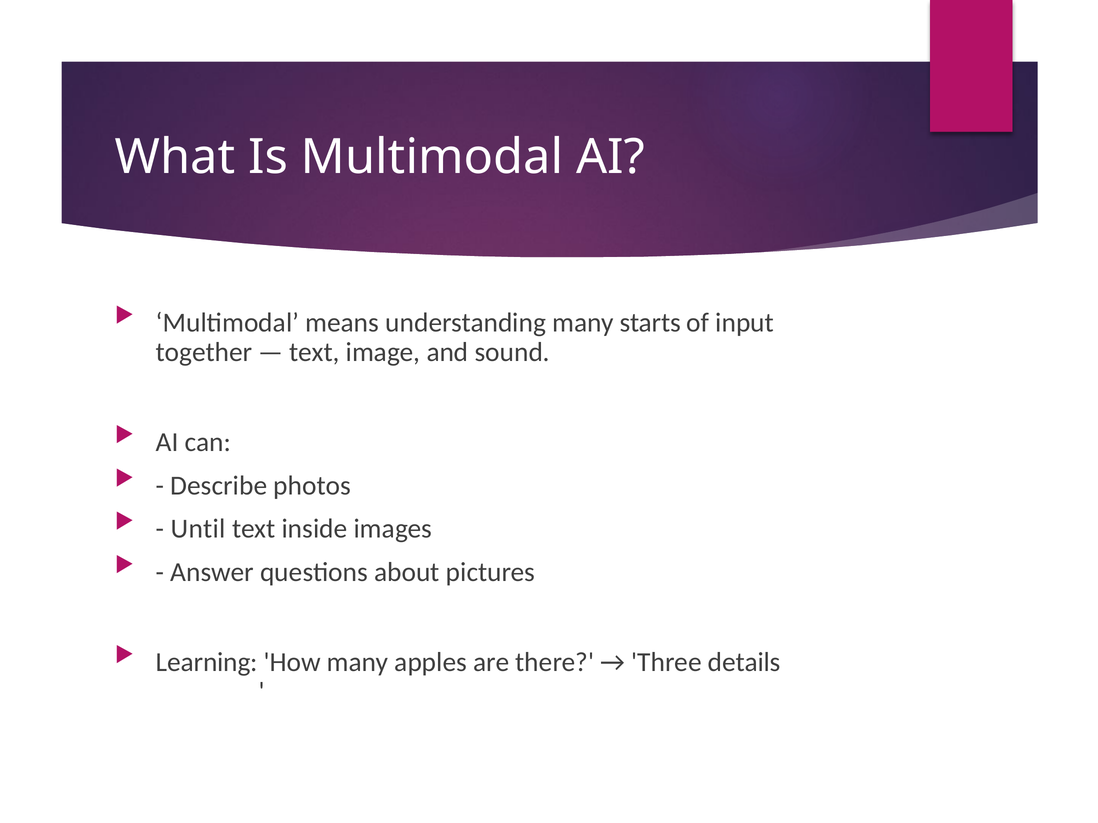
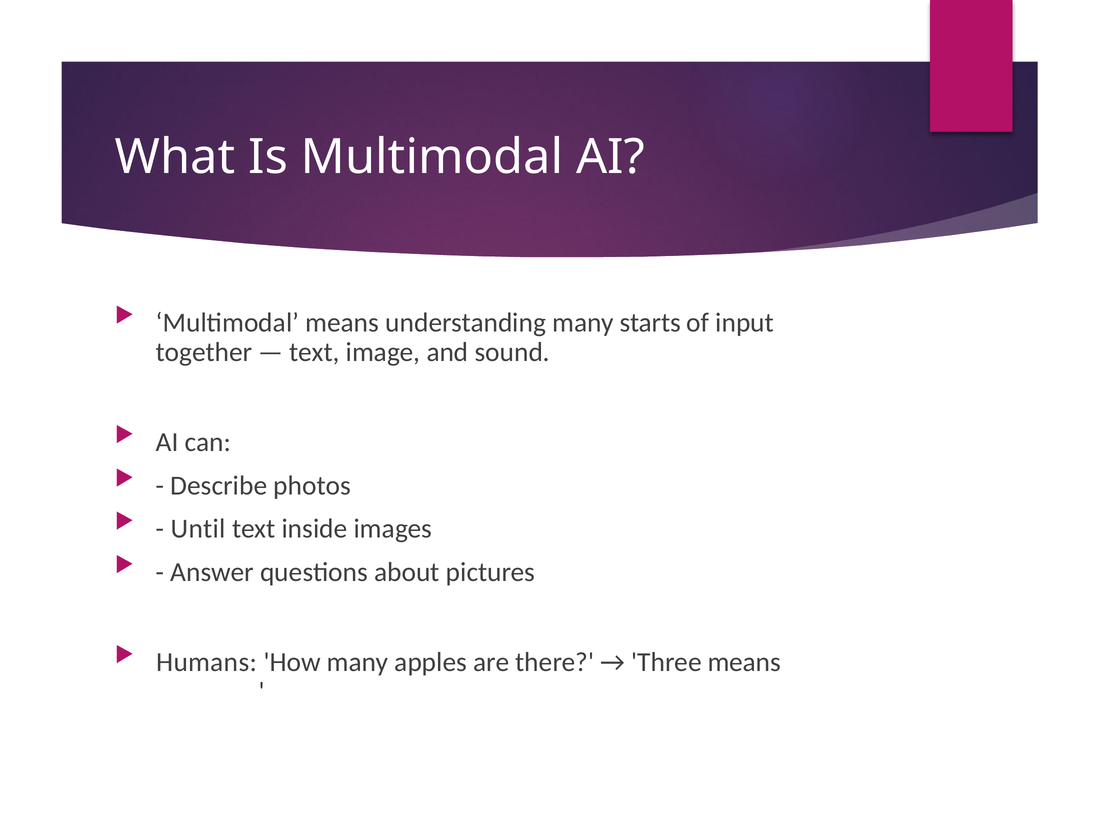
Learning: Learning -> Humans (207, 662)
Three details: details -> means (744, 662)
